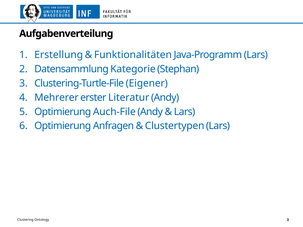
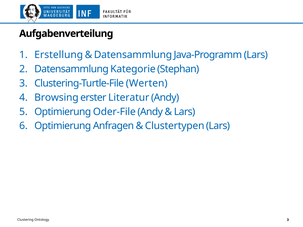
Funktionalitäten: Funktionalitäten -> Datensammlung (133, 55)
Eigener: Eigener -> Werten (147, 83)
Mehrerer: Mehrerer -> Browsing (56, 98)
Auch-File: Auch-File -> Oder-File (114, 112)
